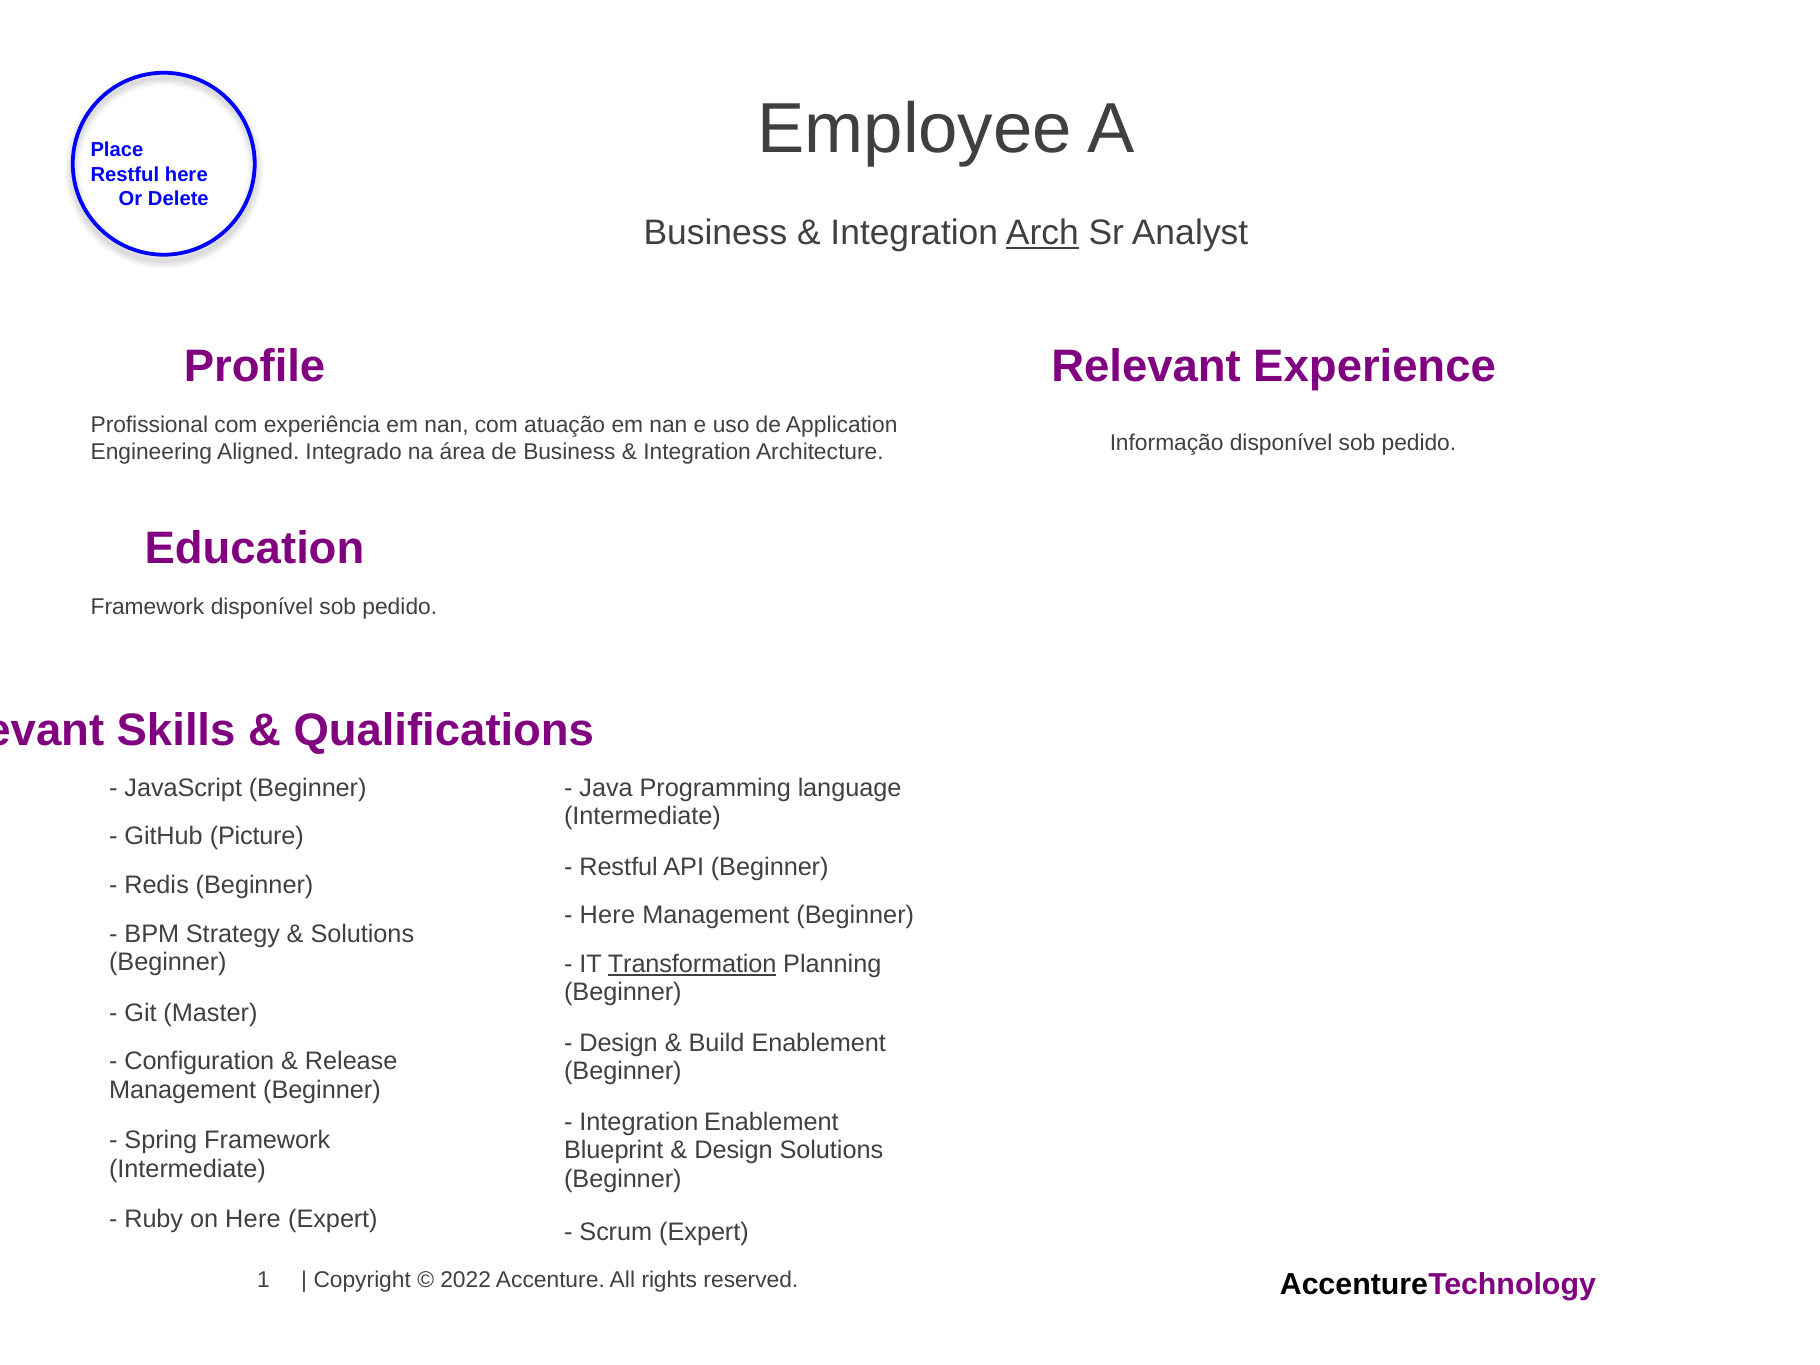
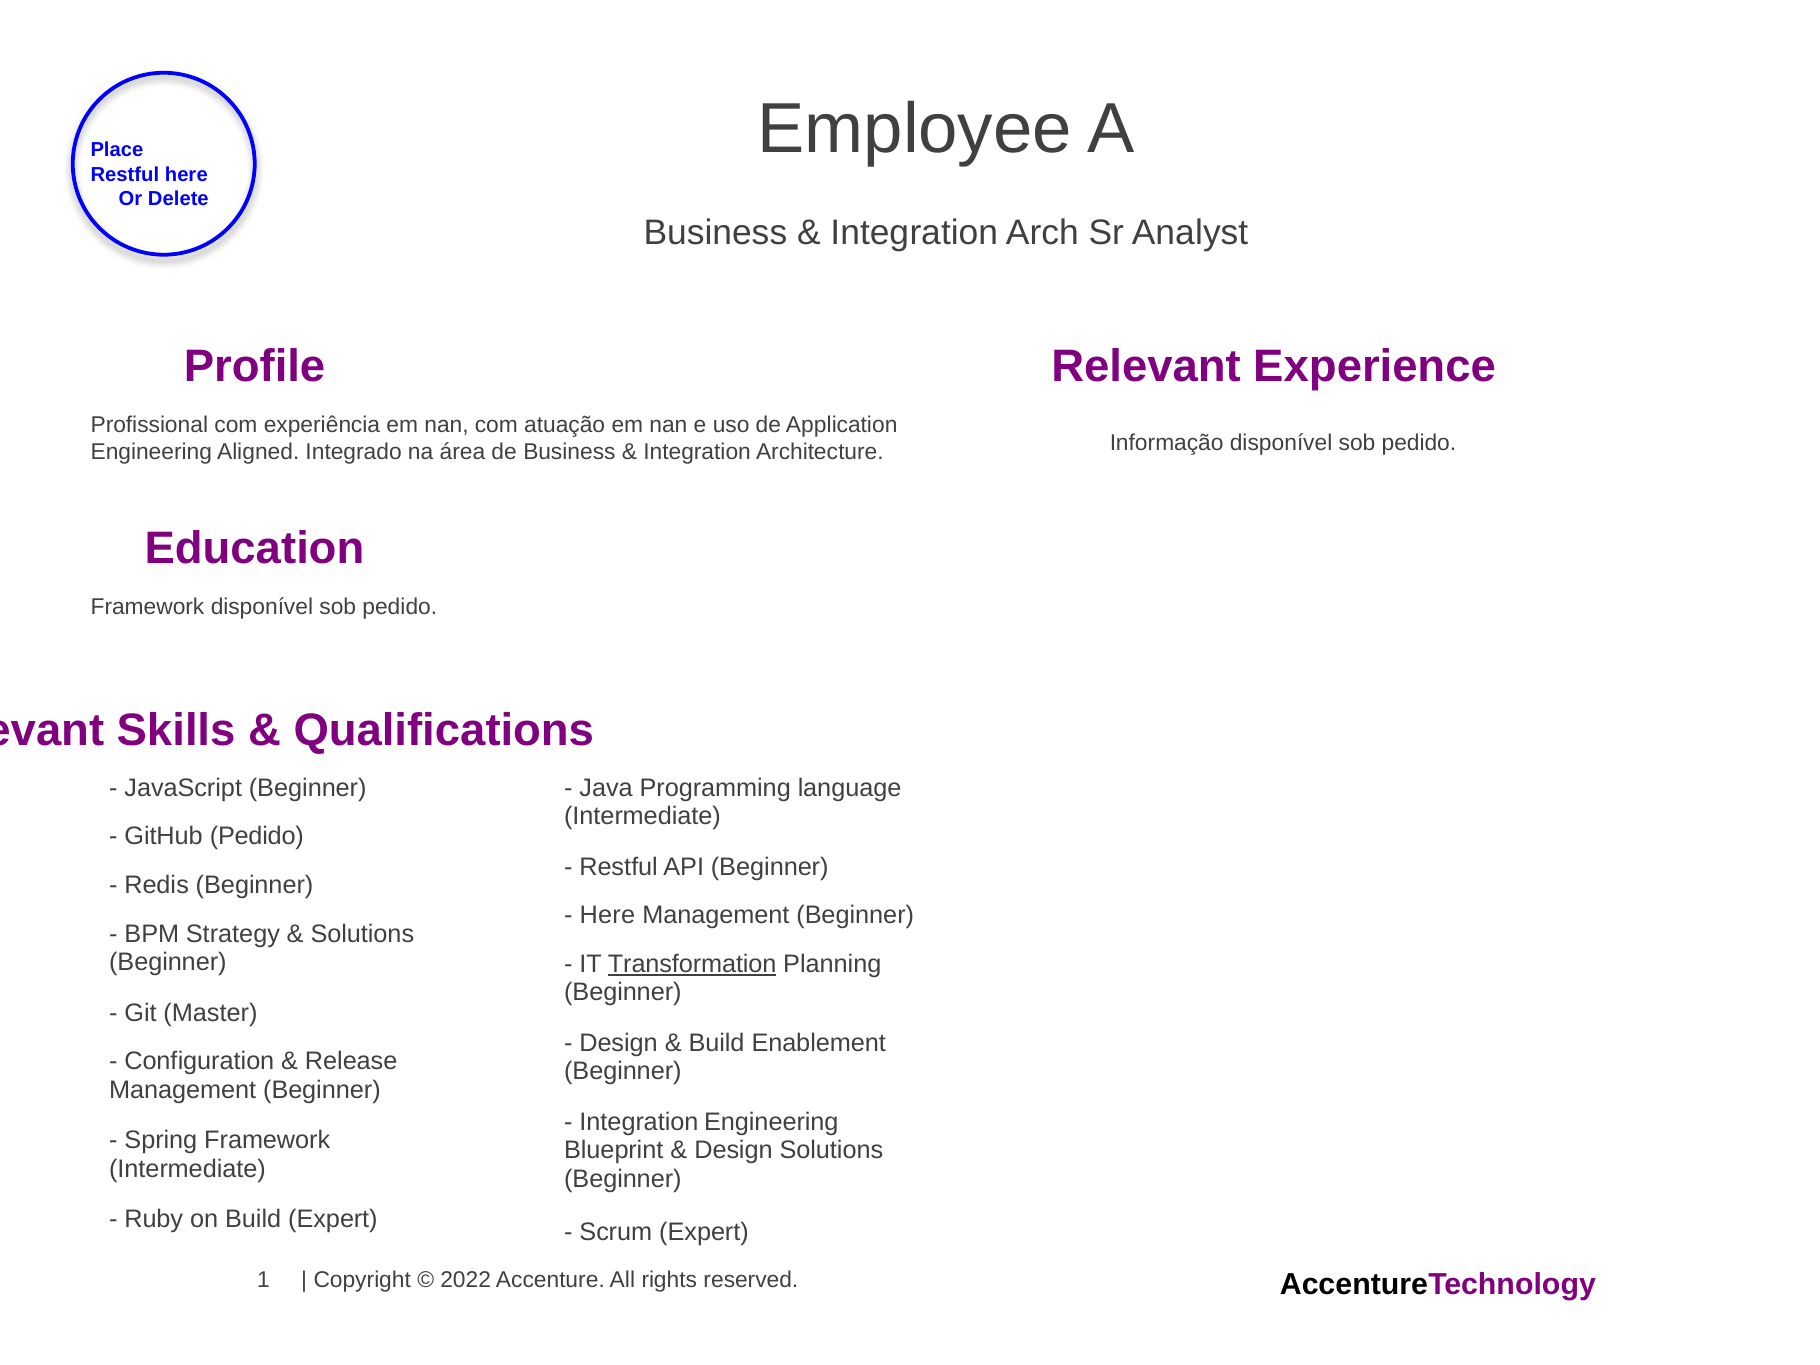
Arch underline: present -> none (1042, 233)
GitHub Picture: Picture -> Pedido (257, 837)
Integration Enablement: Enablement -> Engineering (771, 1122)
on Here: Here -> Build (253, 1220)
